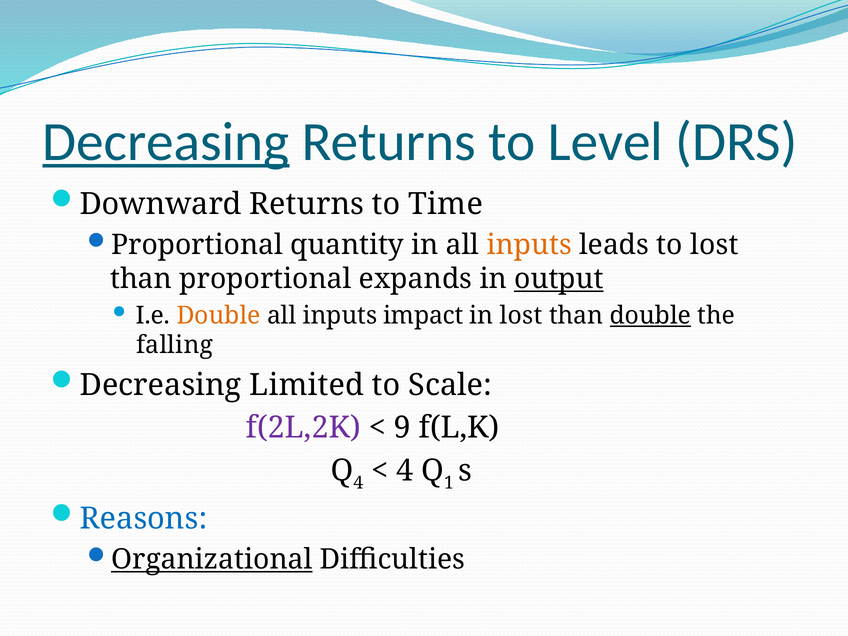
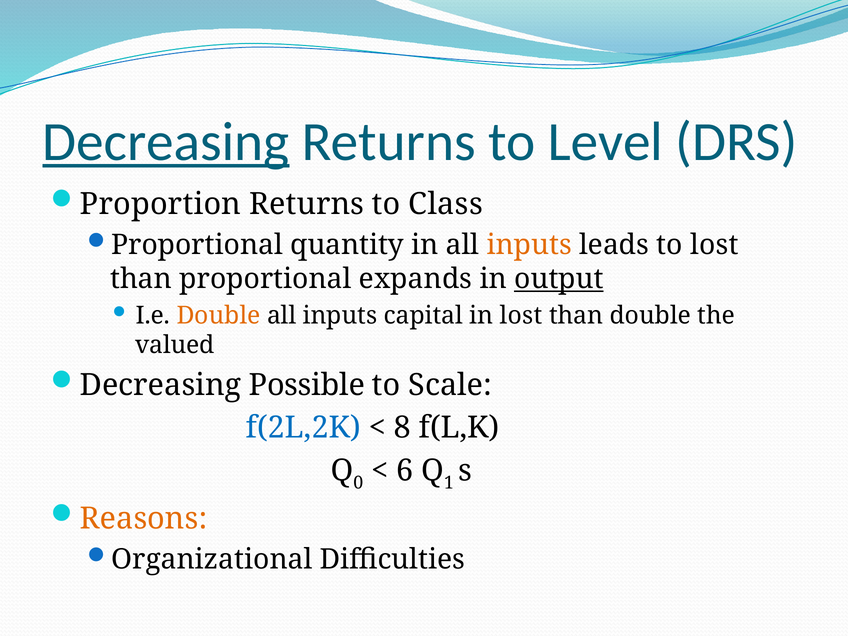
Downward: Downward -> Proportion (161, 204)
Time: Time -> Class (446, 204)
impact: impact -> capital (423, 315)
double underline: present -> none (650, 315)
falling: falling -> valued (175, 345)
Limited: Limited -> Possible (307, 385)
f(2L,2K colour: purple -> blue (303, 428)
9: 9 -> 8 (402, 428)
4: 4 -> 0 (358, 483)
4: 4 -> 6 (405, 471)
Reasons colour: blue -> orange (144, 519)
Organizational underline: present -> none (212, 560)
